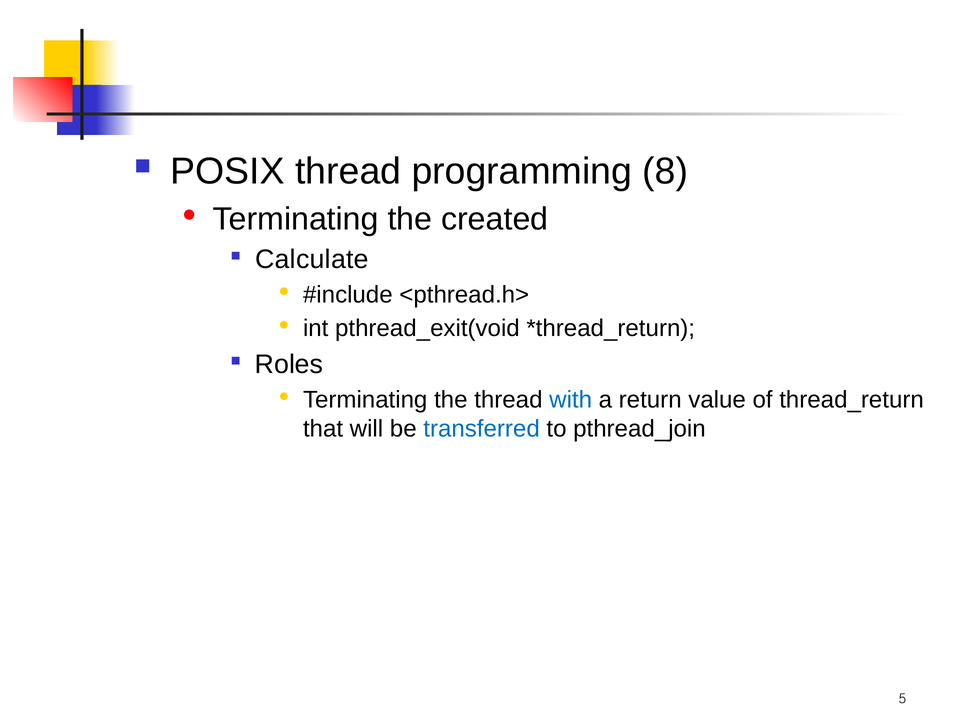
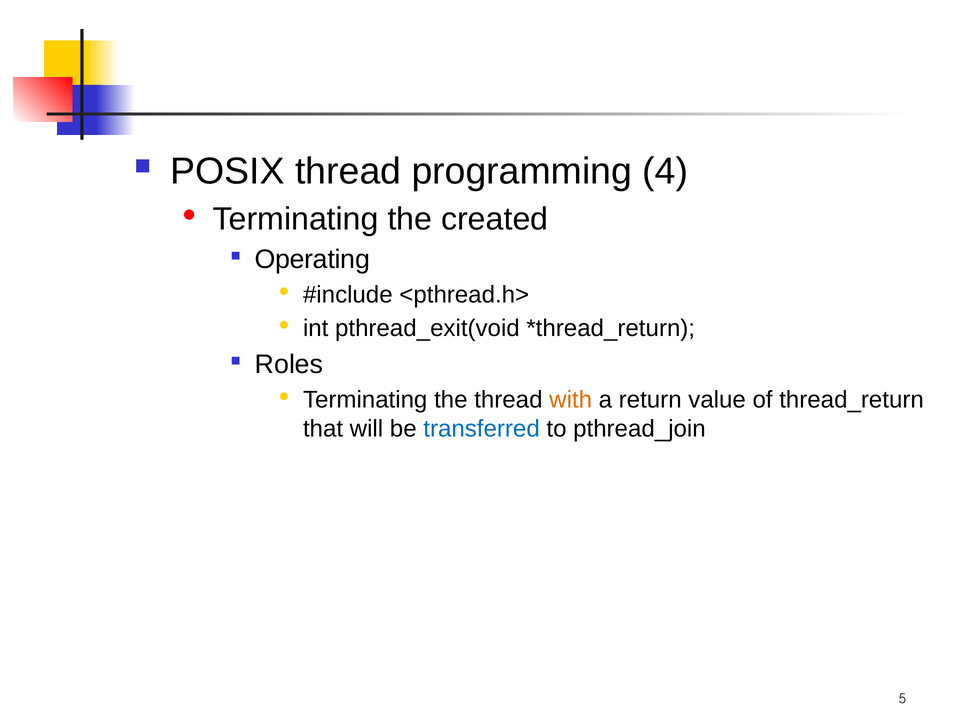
8: 8 -> 4 (665, 171)
Calculate: Calculate -> Operating (312, 260)
with colour: blue -> orange (571, 400)
